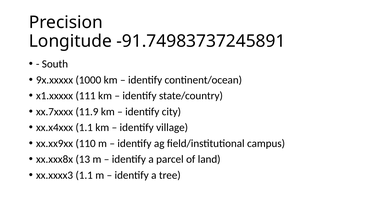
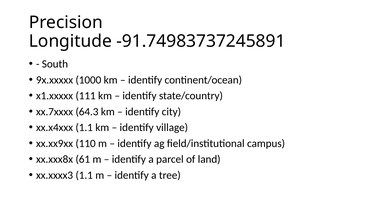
11.9: 11.9 -> 64.3 (87, 112)
13: 13 -> 61 (83, 159)
